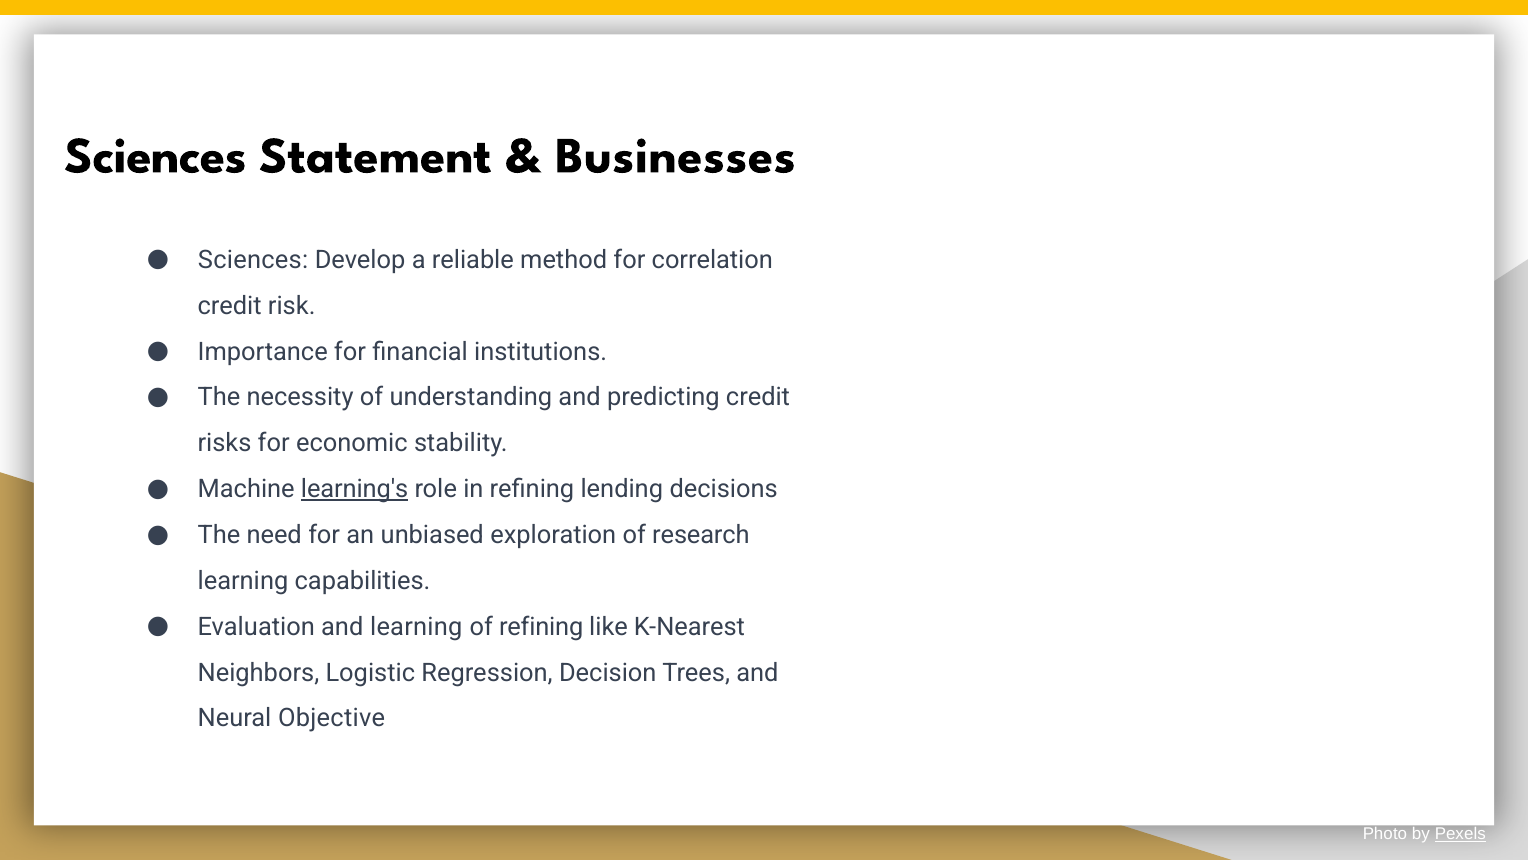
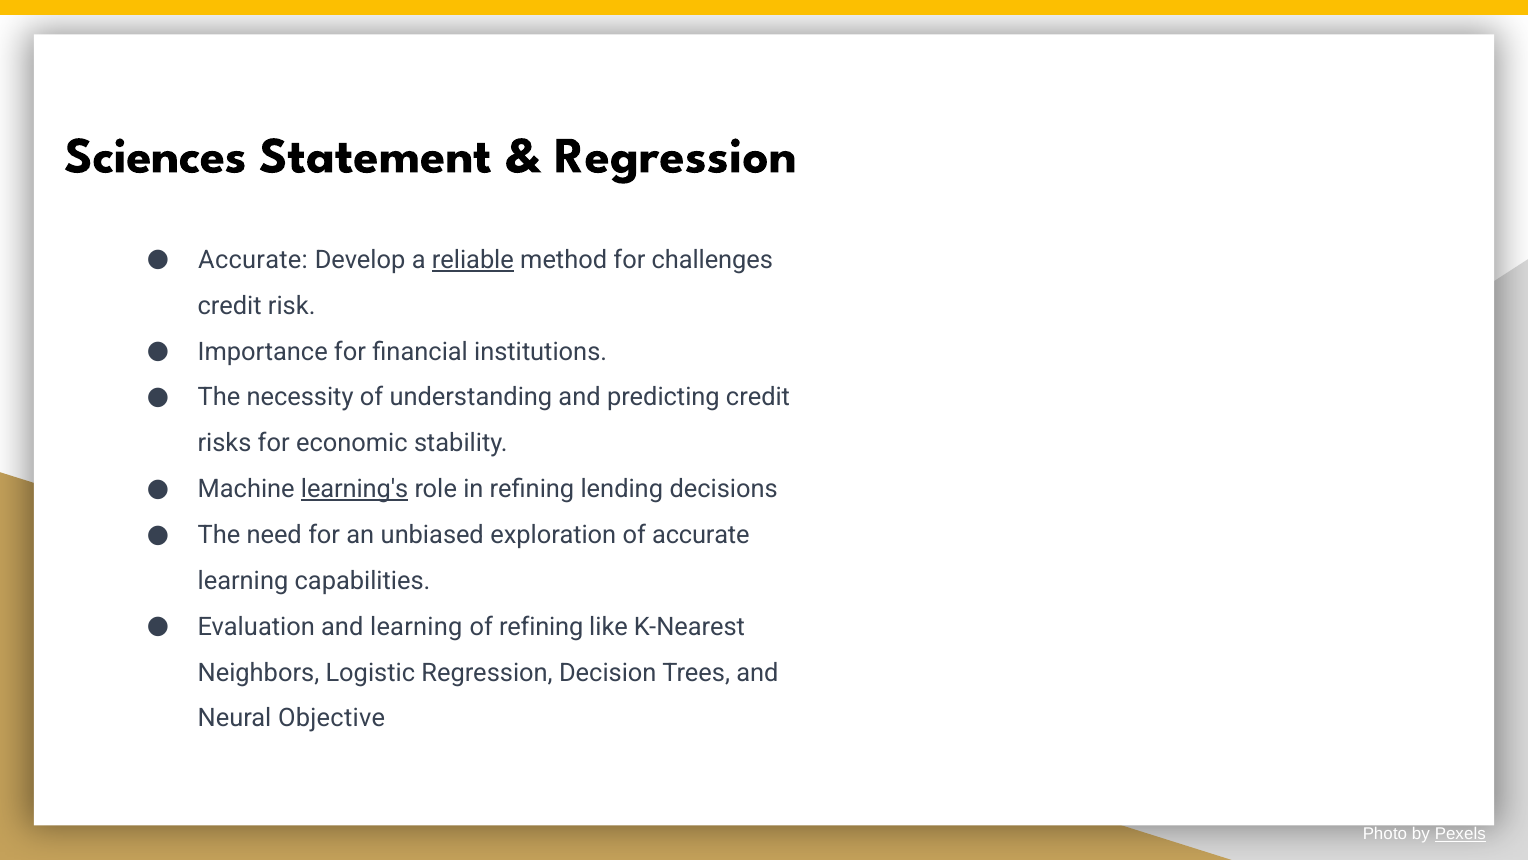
Businesses: Businesses -> Regression (676, 156)
Sciences: Sciences -> Accurate (253, 260)
reliable underline: none -> present (473, 260)
correlation: correlation -> challenges (712, 260)
of research: research -> accurate (701, 535)
